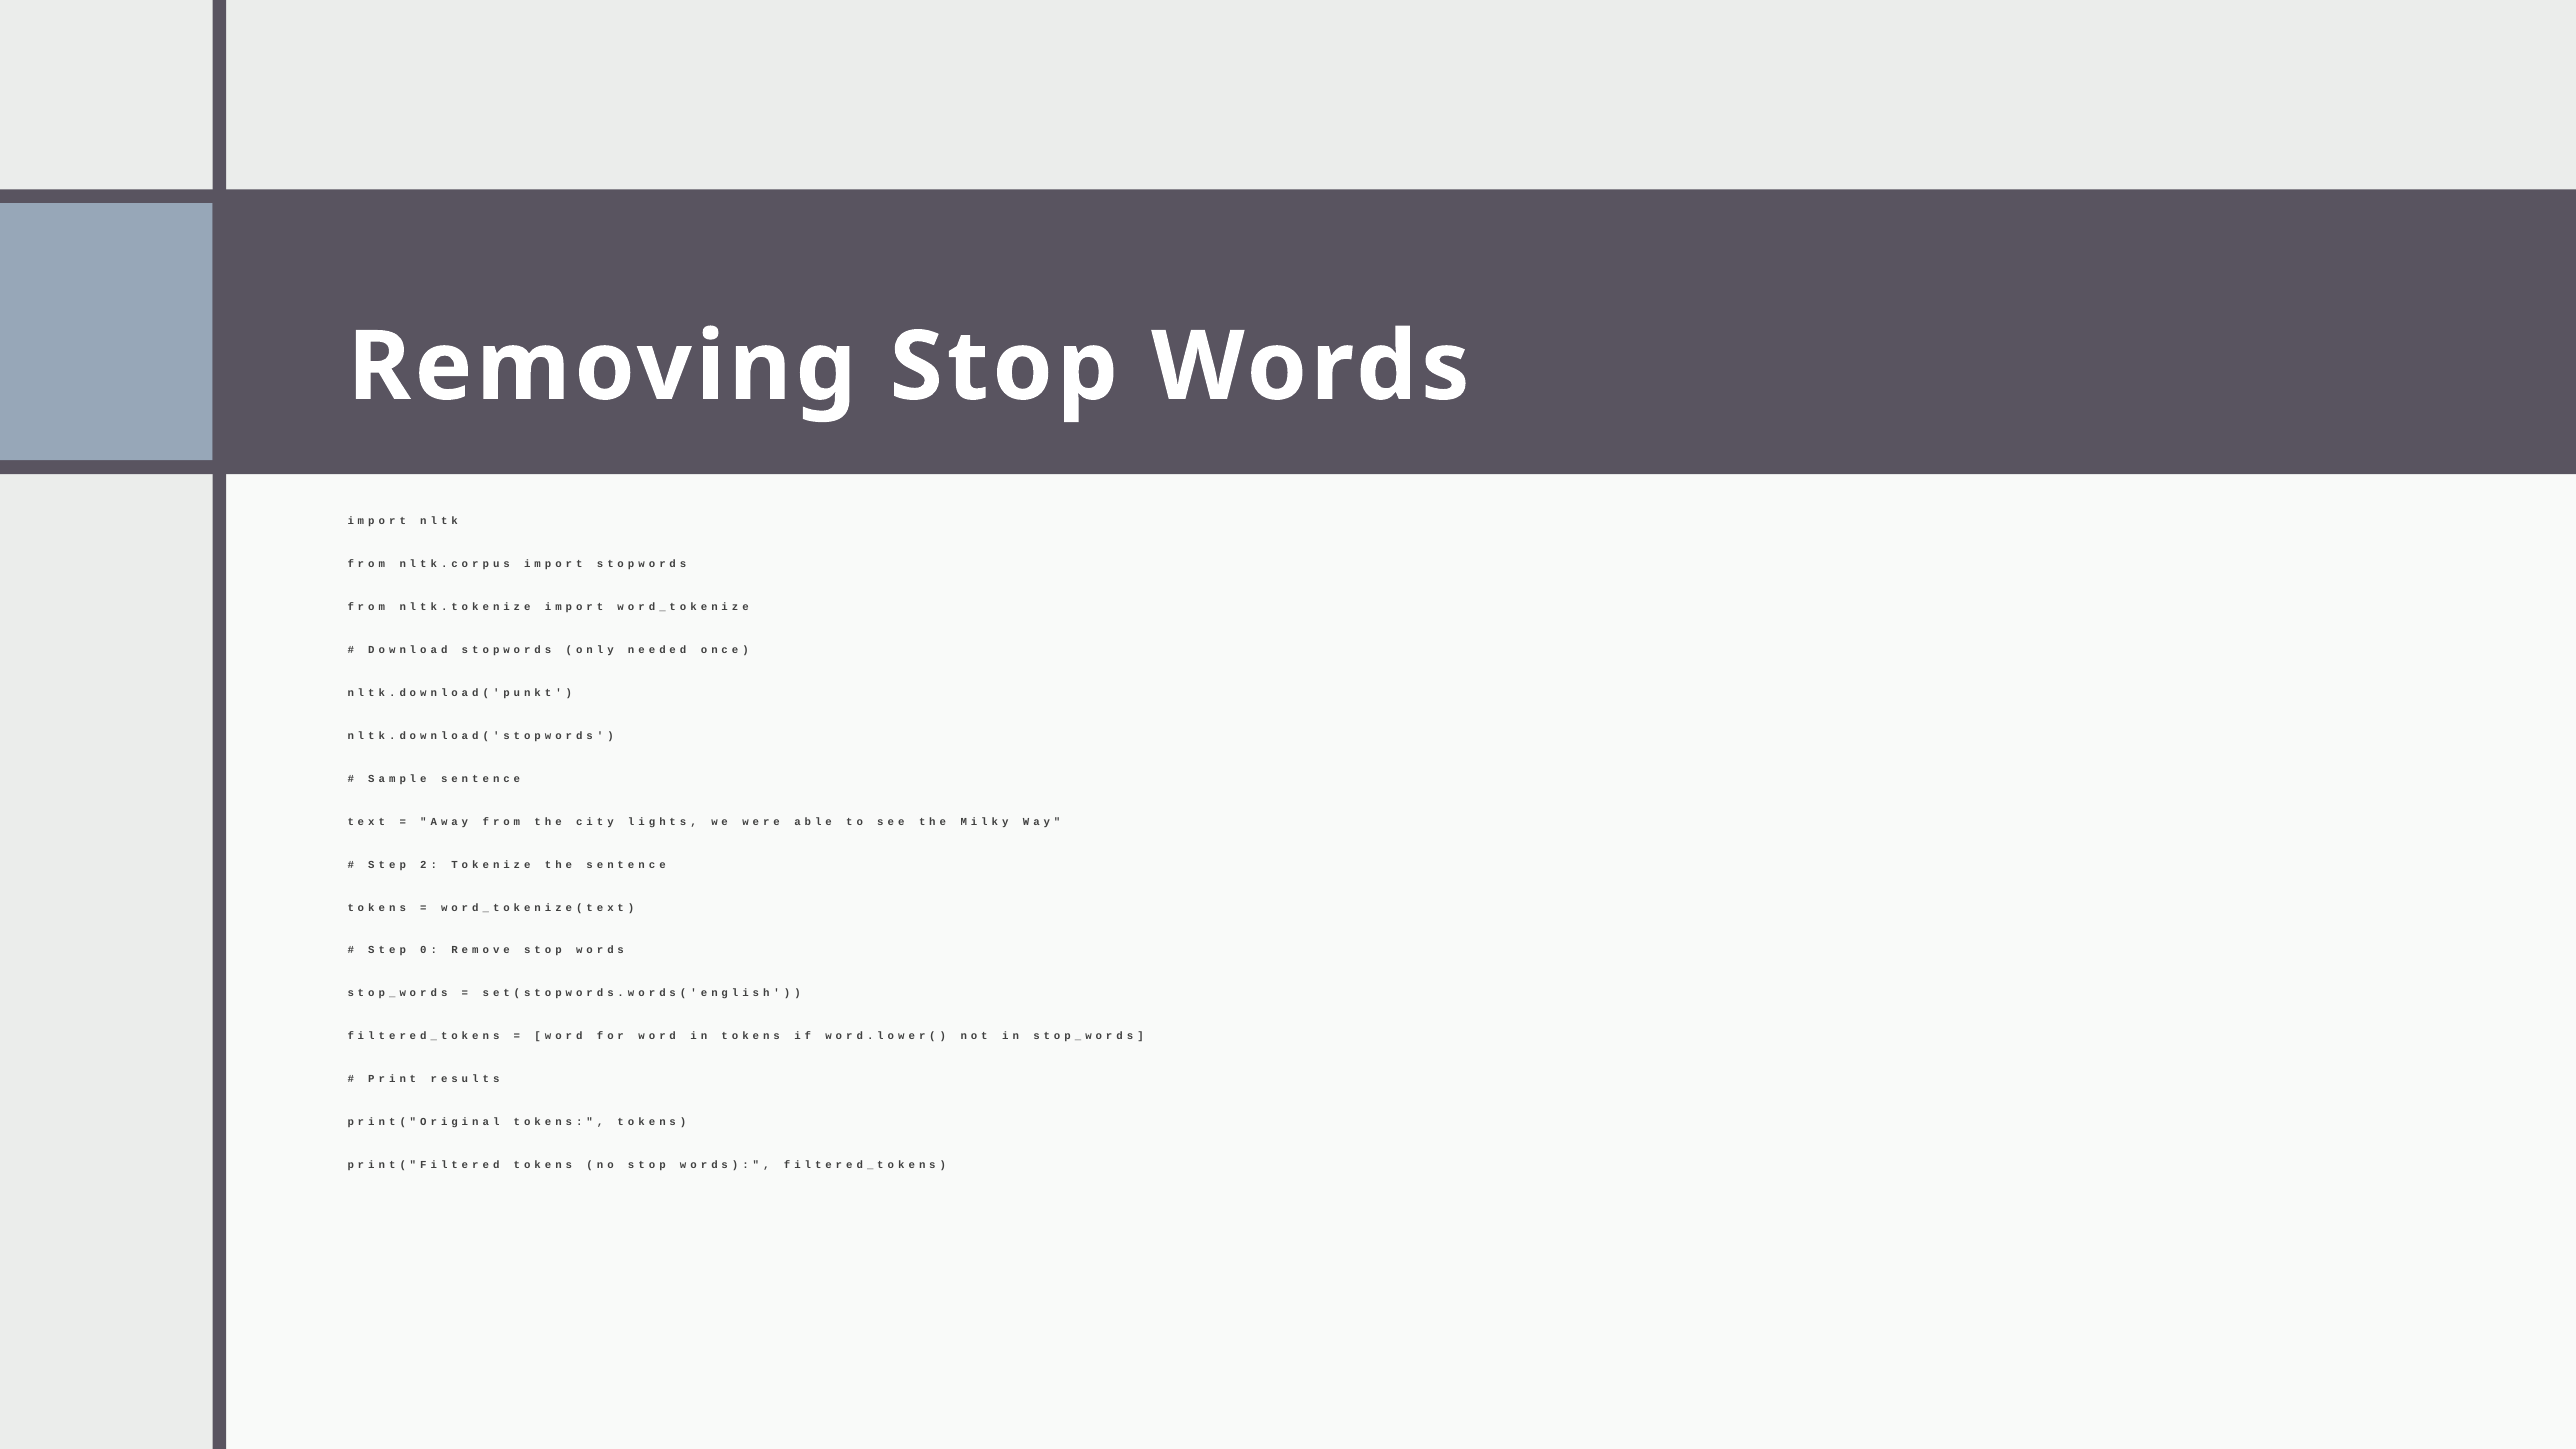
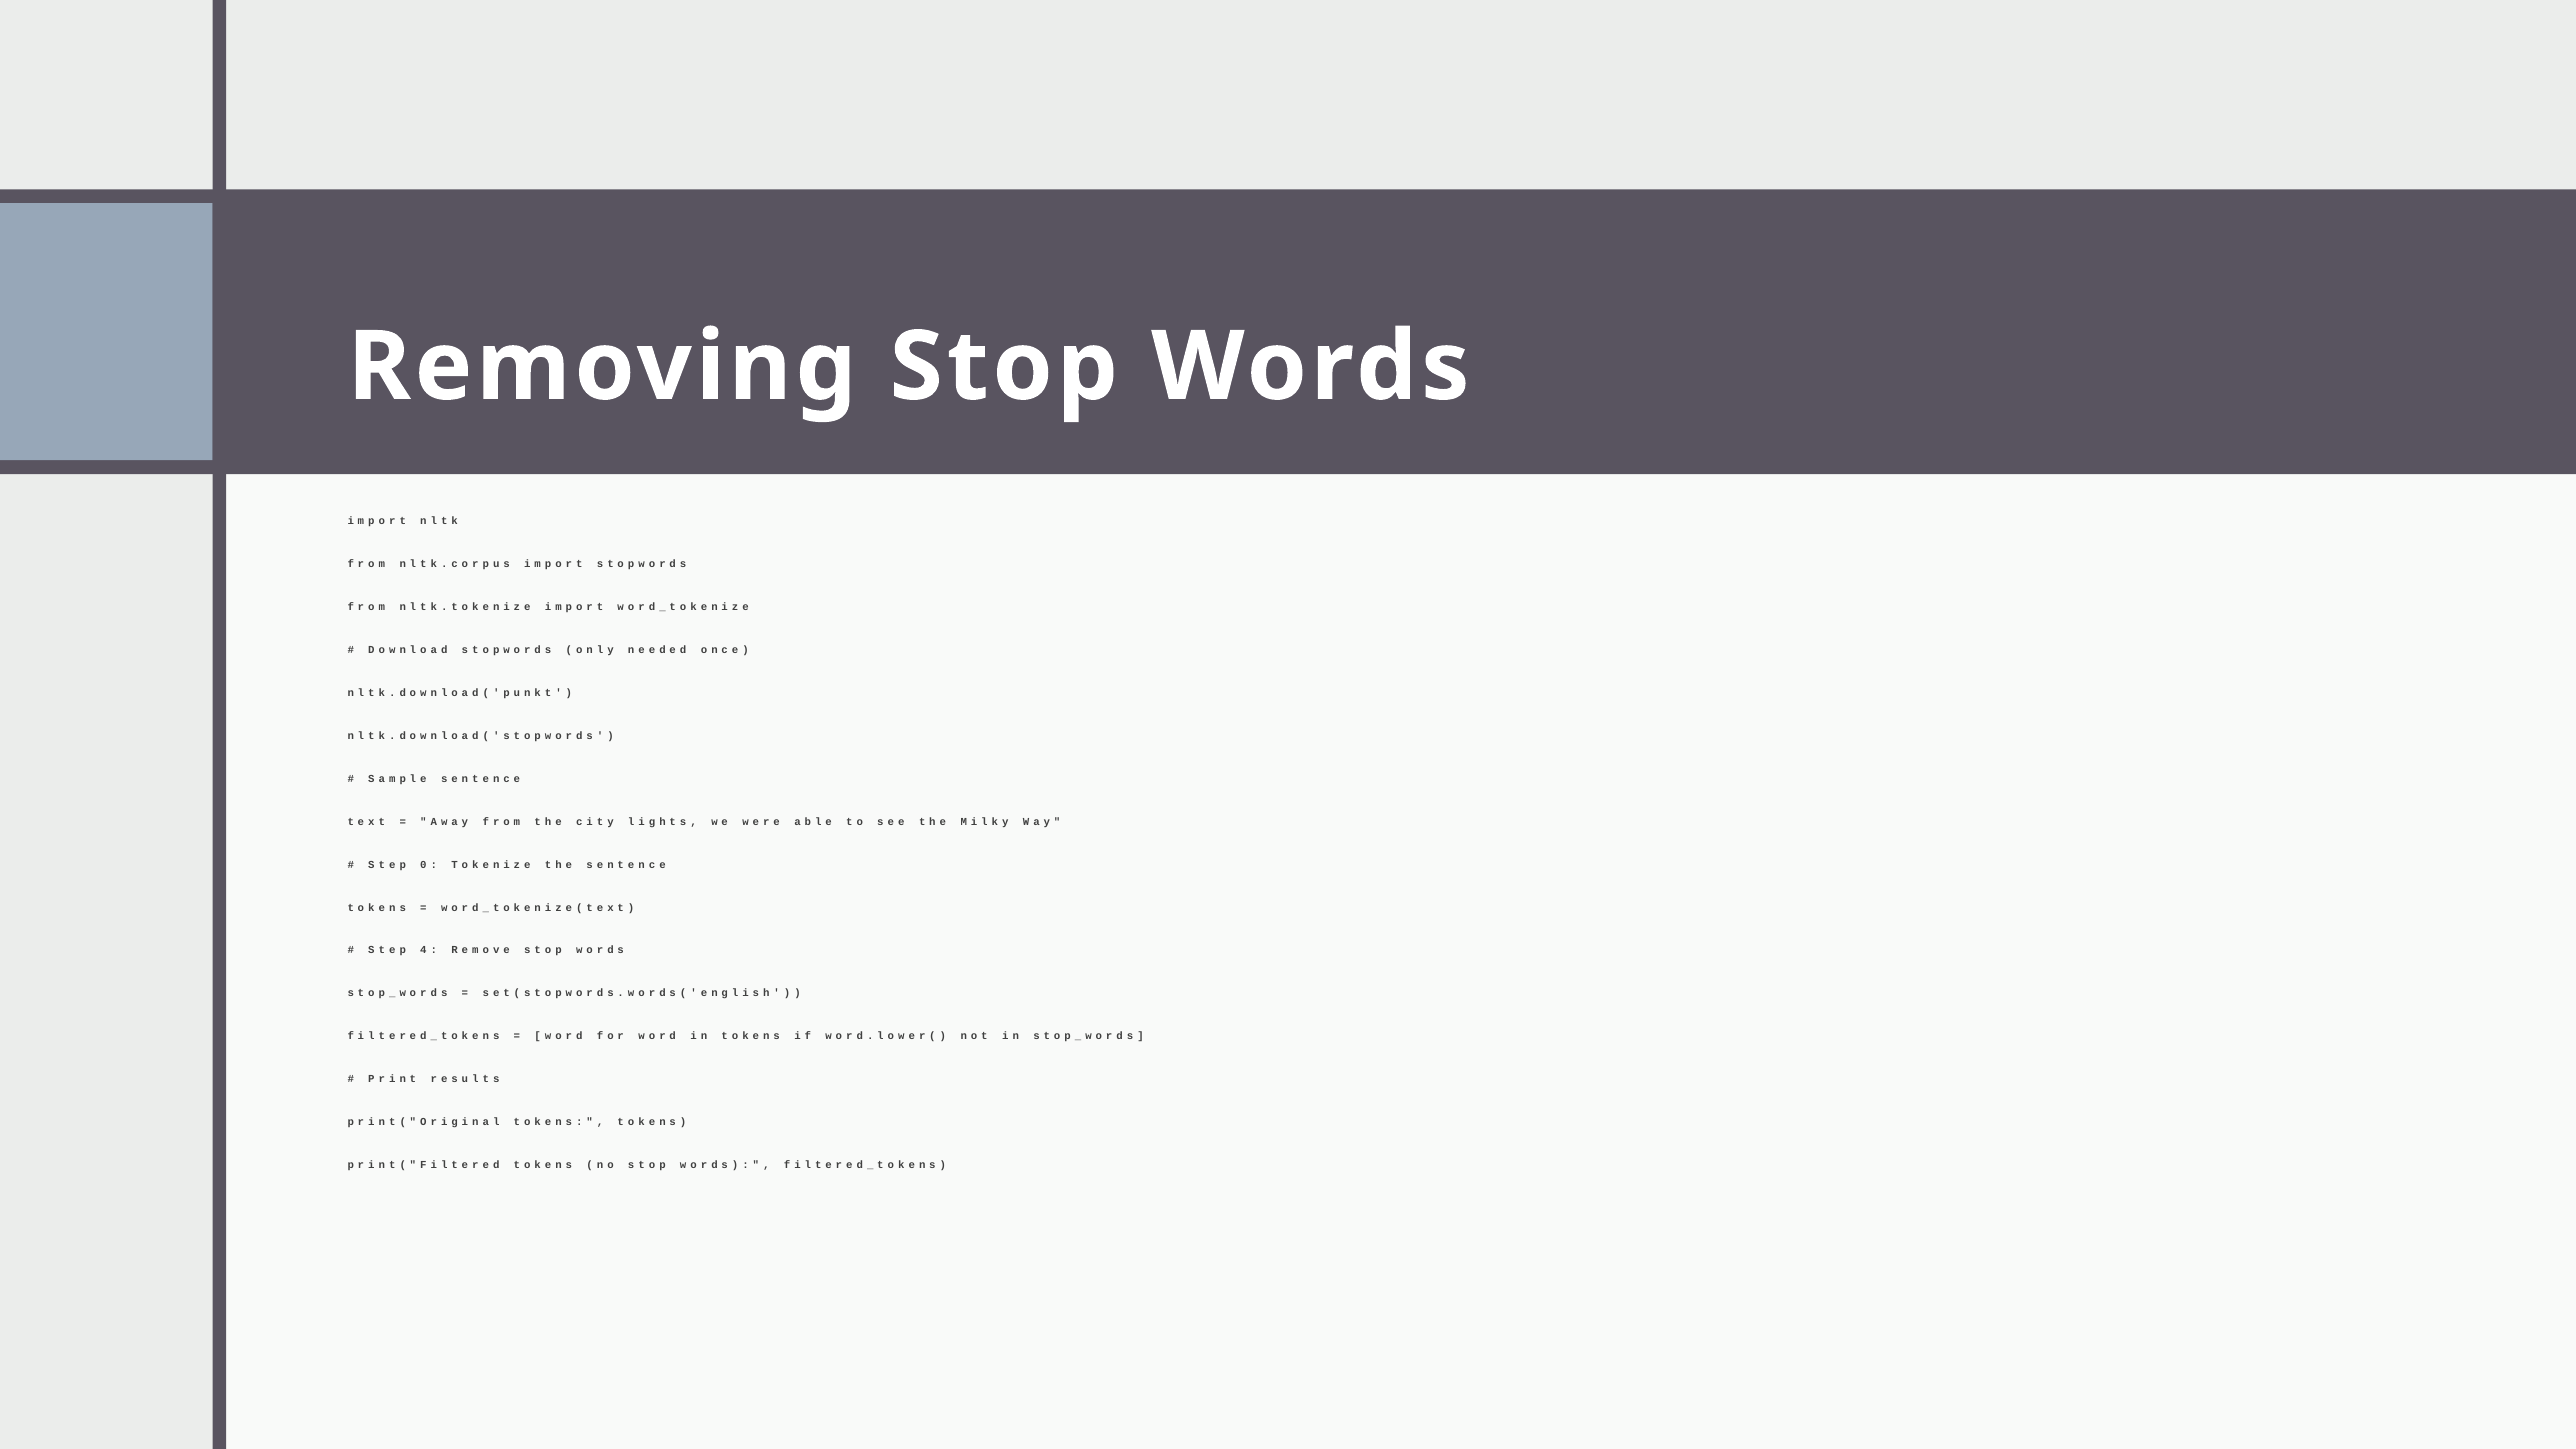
2: 2 -> 0 (423, 865)
0: 0 -> 4 (423, 950)
